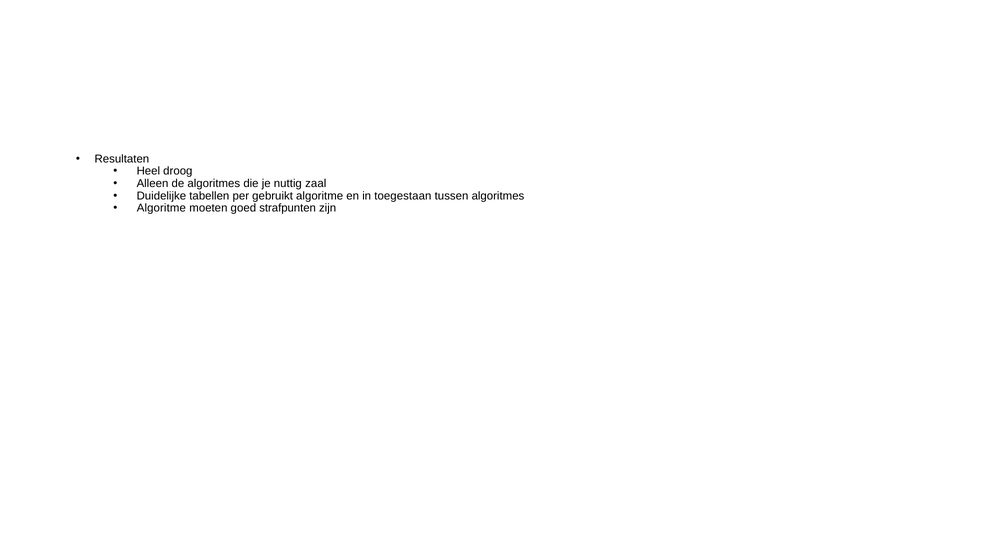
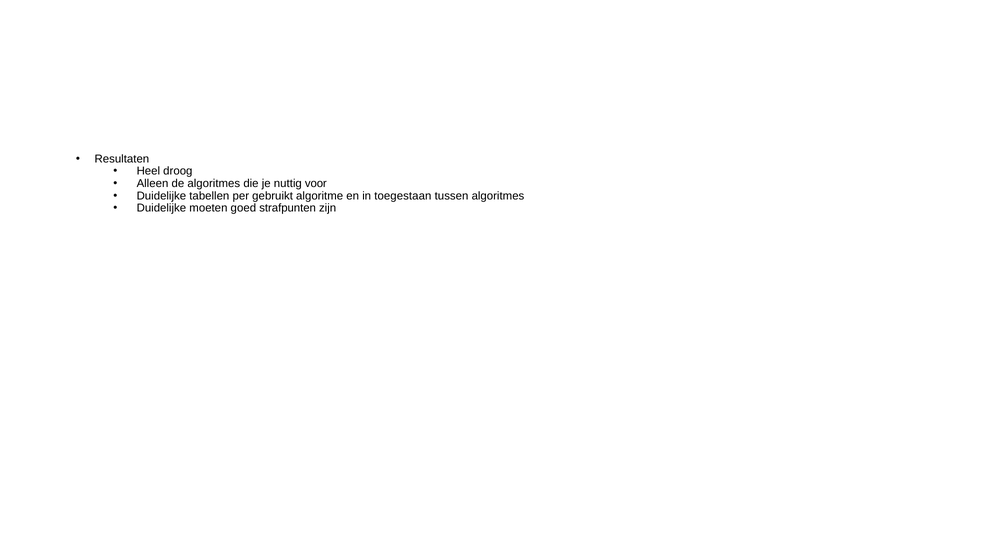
zaal: zaal -> voor (316, 184)
Algoritme: Algoritme -> Duidelijke (161, 208)
